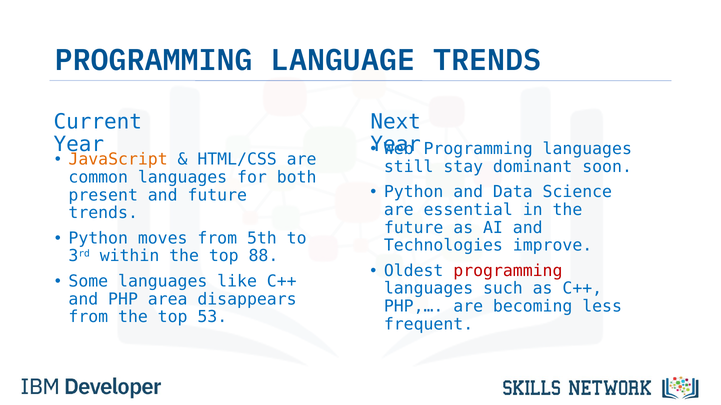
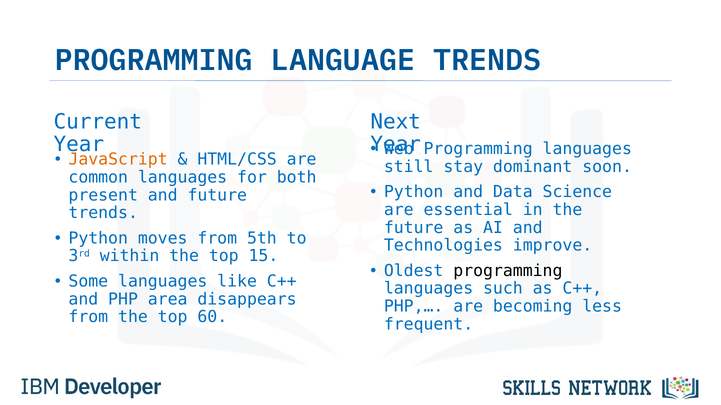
88: 88 -> 15 (263, 256)
programming colour: red -> black (508, 271)
53: 53 -> 60 (212, 317)
